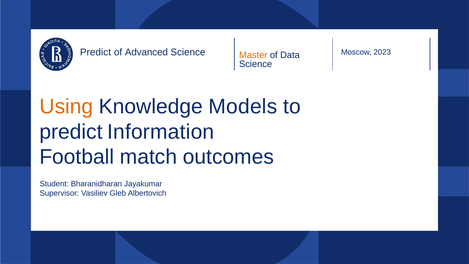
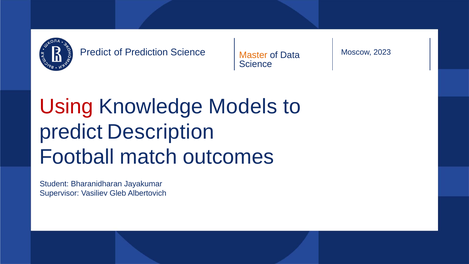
Advanced: Advanced -> Prediction (146, 52)
Using colour: orange -> red (66, 107)
Information: Information -> Description (161, 132)
